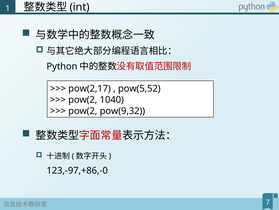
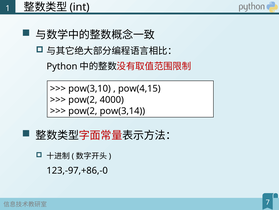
pow(2,17: pow(2,17 -> pow(3,10 (90, 88)
pow(5,52: pow(5,52 -> pow(4,15 (139, 88)
1040: 1040 -> 4000 (112, 99)
pow(9,32: pow(9,32 -> pow(3,14 (122, 111)
